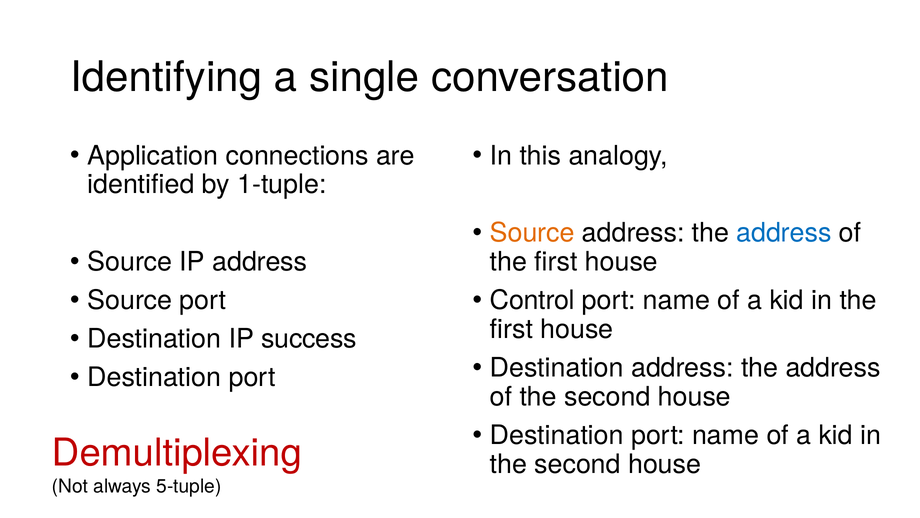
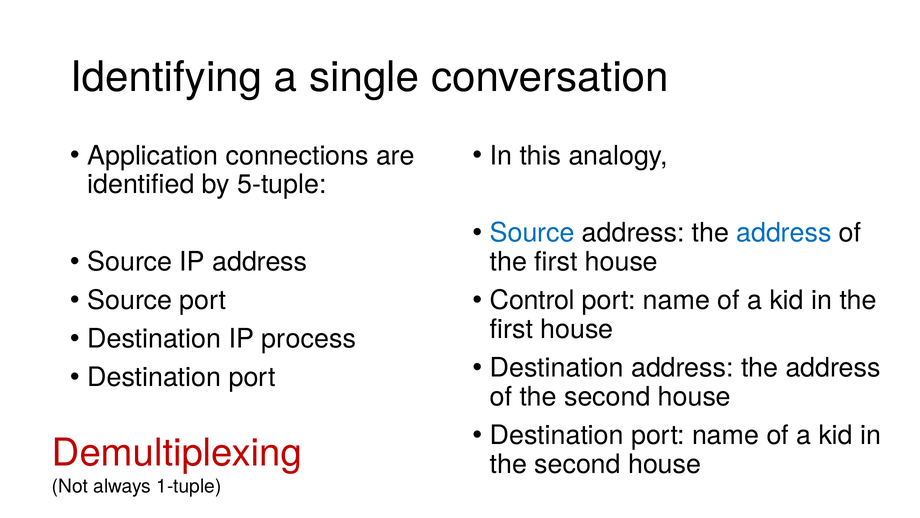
1-tuple: 1-tuple -> 5-tuple (282, 184)
Source colour: orange -> blue (532, 233)
success: success -> process (309, 338)
5-tuple: 5-tuple -> 1-tuple (189, 486)
